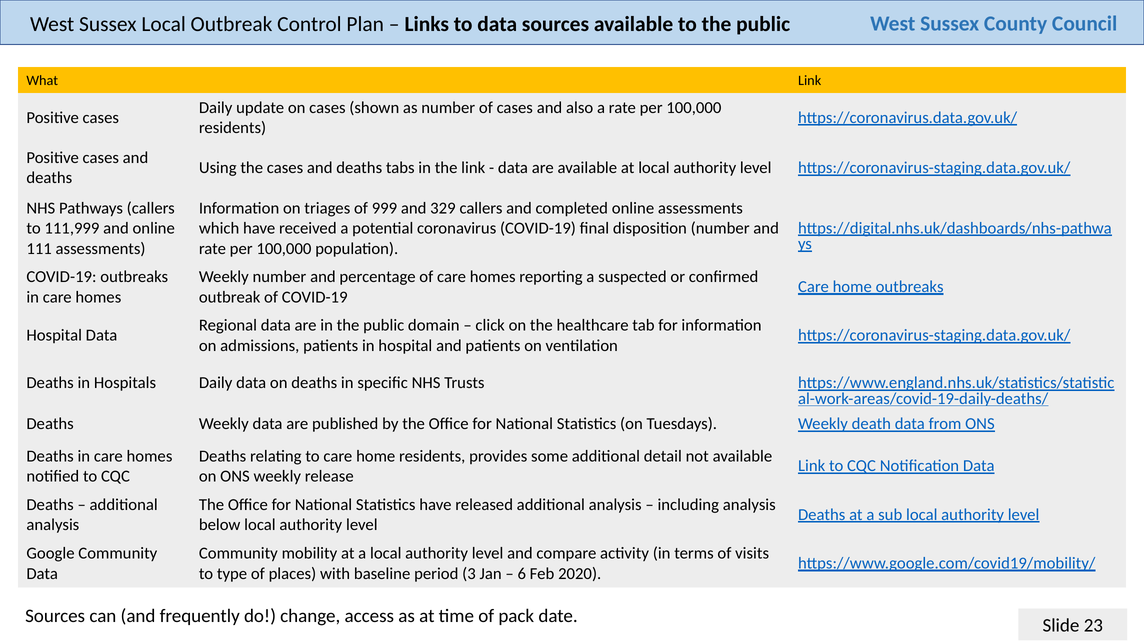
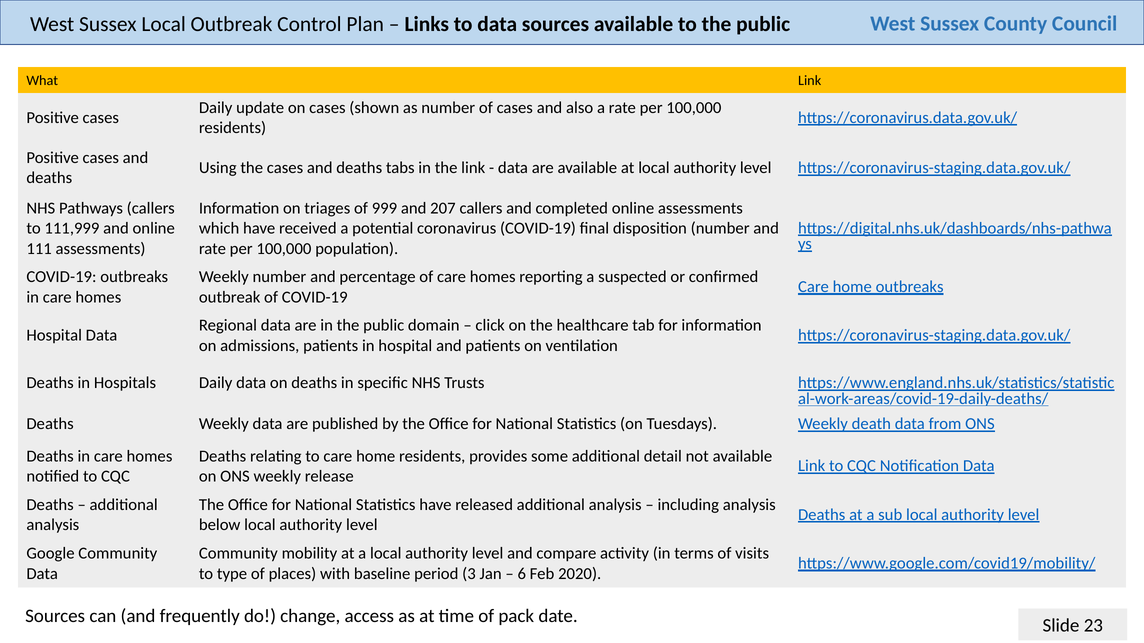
329: 329 -> 207 (443, 208)
